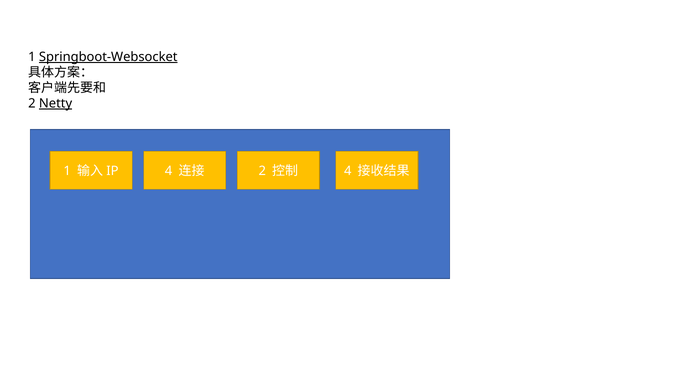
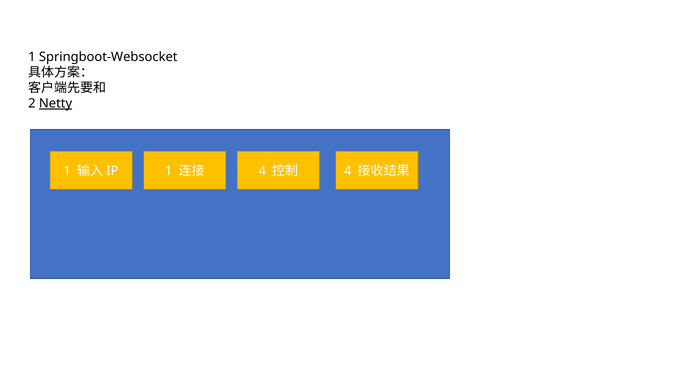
Springboot-Websocket underline: present -> none (108, 57)
4: 4 -> 1 (169, 171)
2: 2 -> 4 (262, 171)
